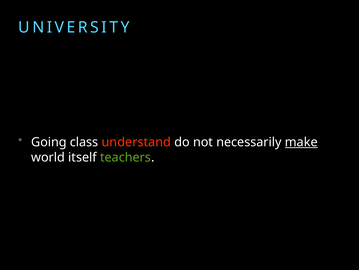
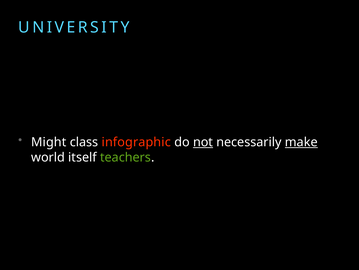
Going: Going -> Might (49, 142)
understand: understand -> infographic (136, 142)
not underline: none -> present (203, 142)
